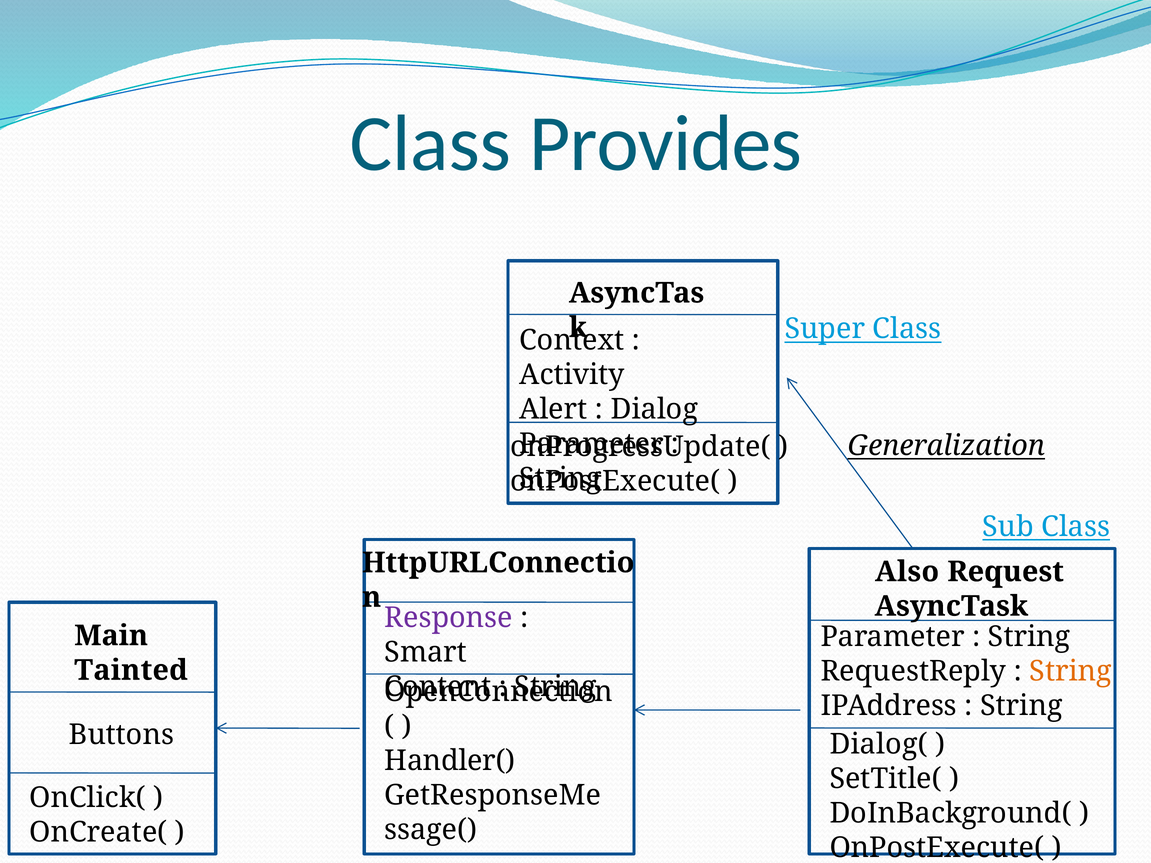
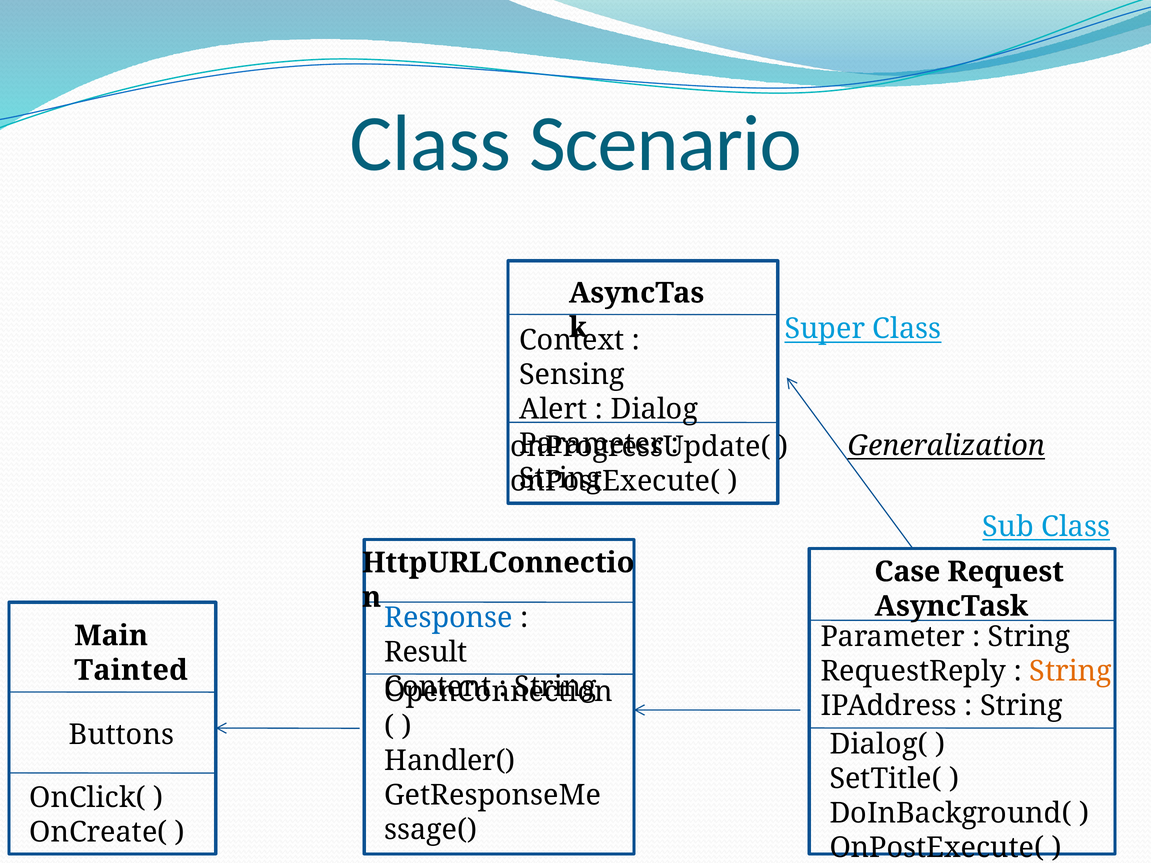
Provides: Provides -> Scenario (666, 144)
Activity: Activity -> Sensing (572, 375)
Also: Also -> Case (907, 572)
Response colour: purple -> blue (449, 618)
Smart: Smart -> Result (426, 652)
